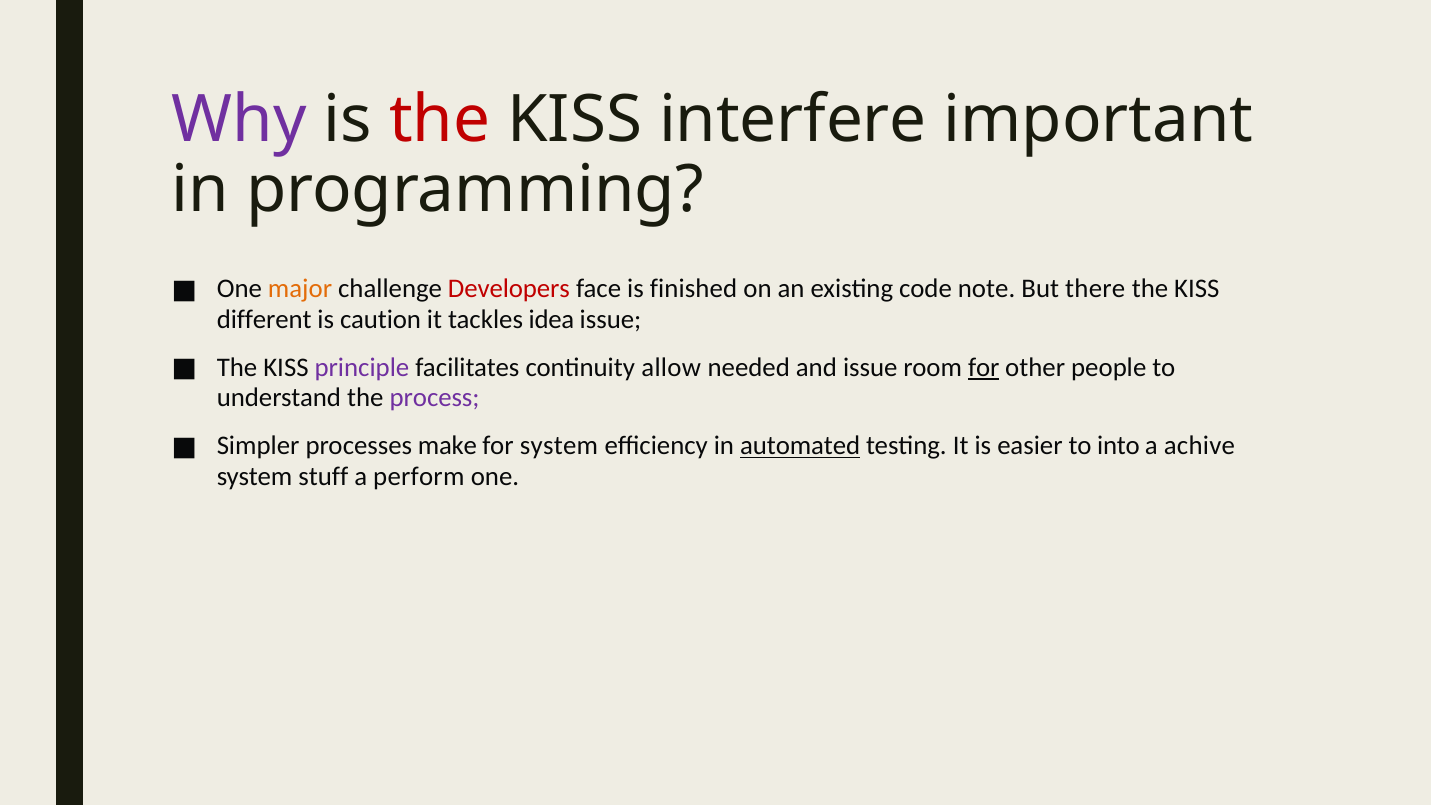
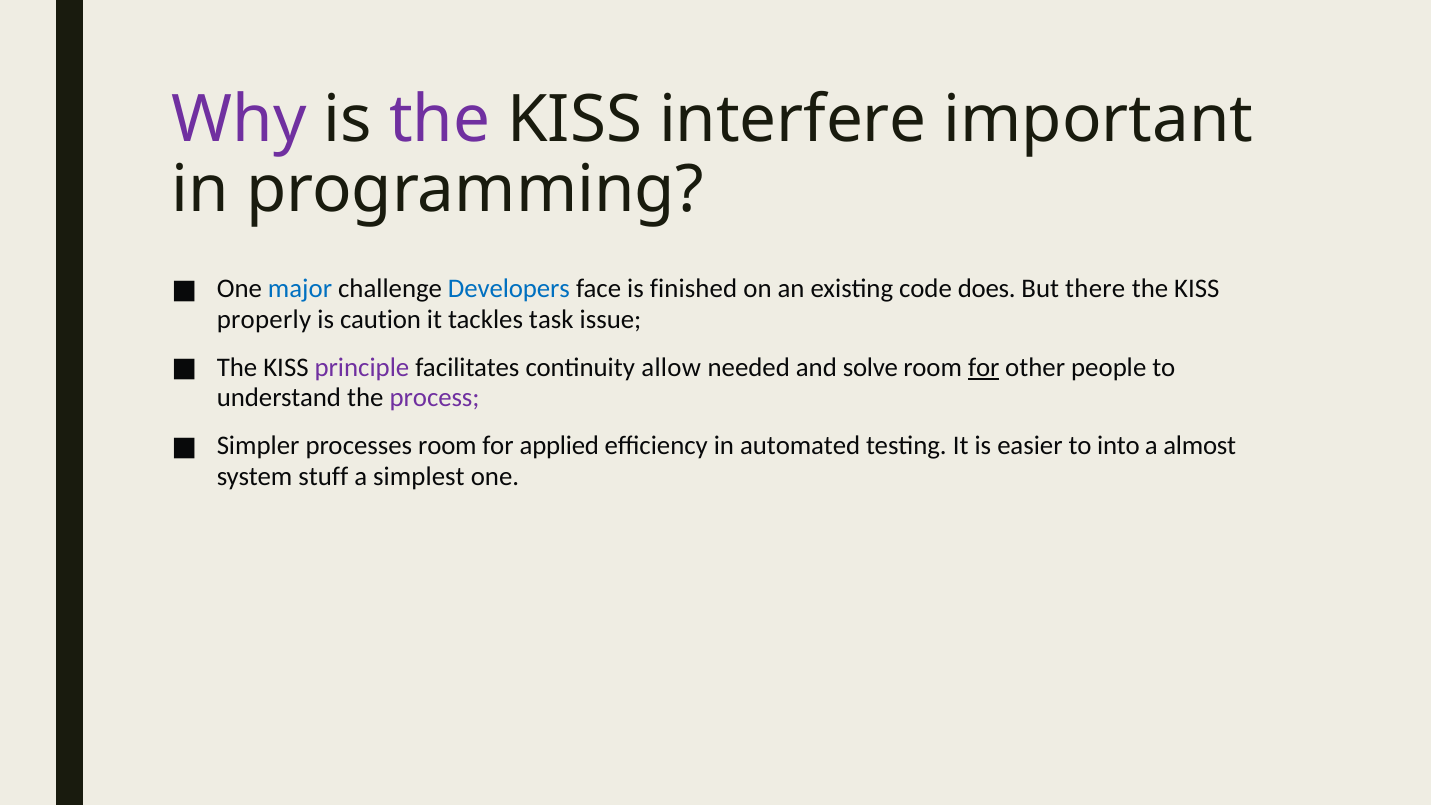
the colour: red -> purple (440, 120)
major colour: orange -> blue (300, 289)
Developers colour: red -> blue (509, 289)
note: note -> does (987, 289)
different: different -> properly (264, 319)
idea: idea -> task (551, 319)
and issue: issue -> solve (870, 367)
processes make: make -> room (447, 446)
for system: system -> applied (559, 446)
automated underline: present -> none (800, 446)
achive: achive -> almost (1200, 446)
perform: perform -> simplest (419, 476)
